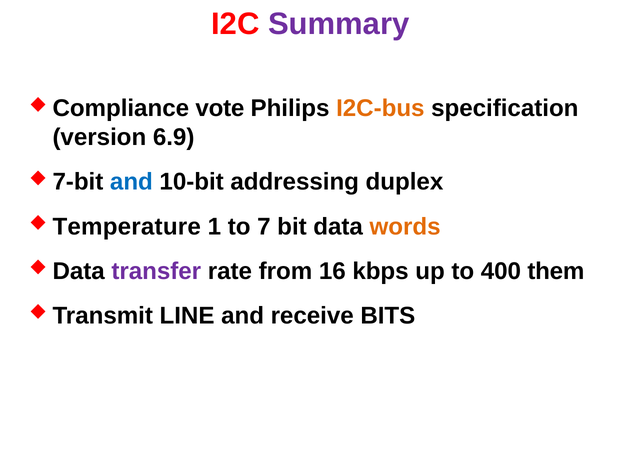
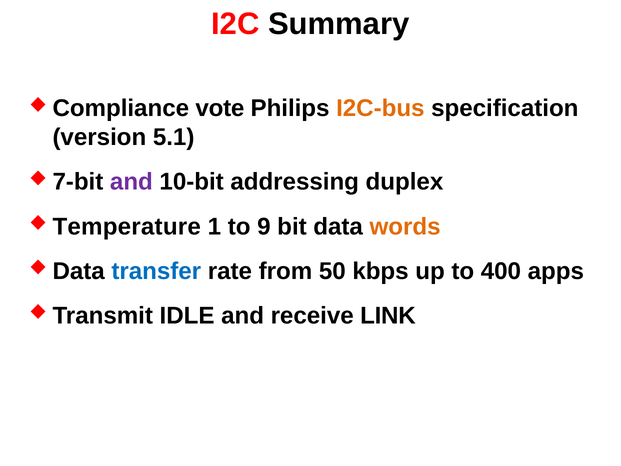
Summary colour: purple -> black (339, 24)
6.9: 6.9 -> 5.1 (174, 137)
and colour: blue -> purple (131, 182)
7: 7 -> 9 (264, 226)
transfer colour: purple -> blue (156, 271)
16: 16 -> 50 (332, 271)
them: them -> apps (556, 271)
LINE: LINE -> IDLE (187, 315)
BITS: BITS -> LINK (388, 315)
